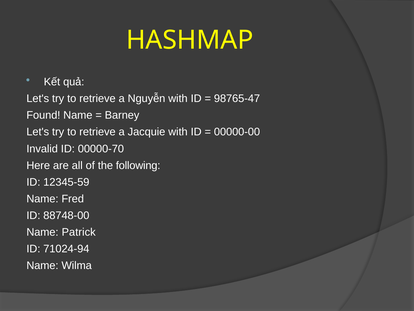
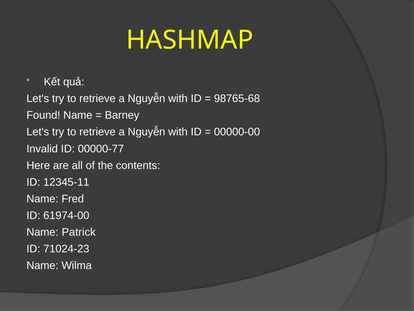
98765-47: 98765-47 -> 98765-68 (237, 98)
Jacquie: Jacquie -> Nguyễn (147, 132)
00000-70: 00000-70 -> 00000-77 (101, 149)
following: following -> contents (138, 165)
12345-59: 12345-59 -> 12345-11 (66, 182)
88748-00: 88748-00 -> 61974-00 (66, 215)
71024-94: 71024-94 -> 71024-23 (66, 249)
